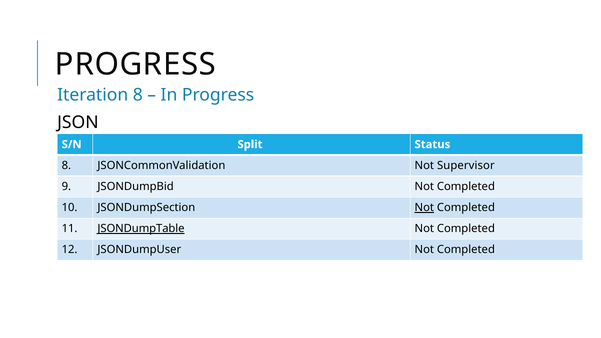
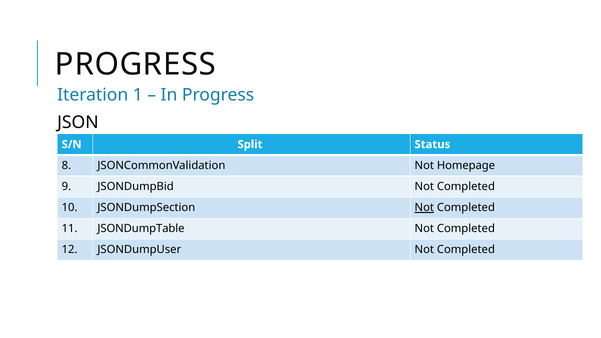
Iteration 8: 8 -> 1 (138, 95)
Supervisor: Supervisor -> Homepage (466, 166)
JSONDumpTable underline: present -> none (141, 229)
